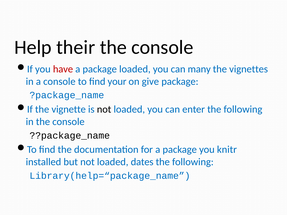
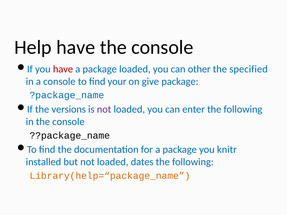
Help their: their -> have (76, 47)
many: many -> other (199, 69)
vignettes: vignettes -> specified (249, 69)
vignette: vignette -> versions (69, 109)
not colour: black -> purple (104, 109)
Library(help=“package_name colour: blue -> orange (110, 176)
